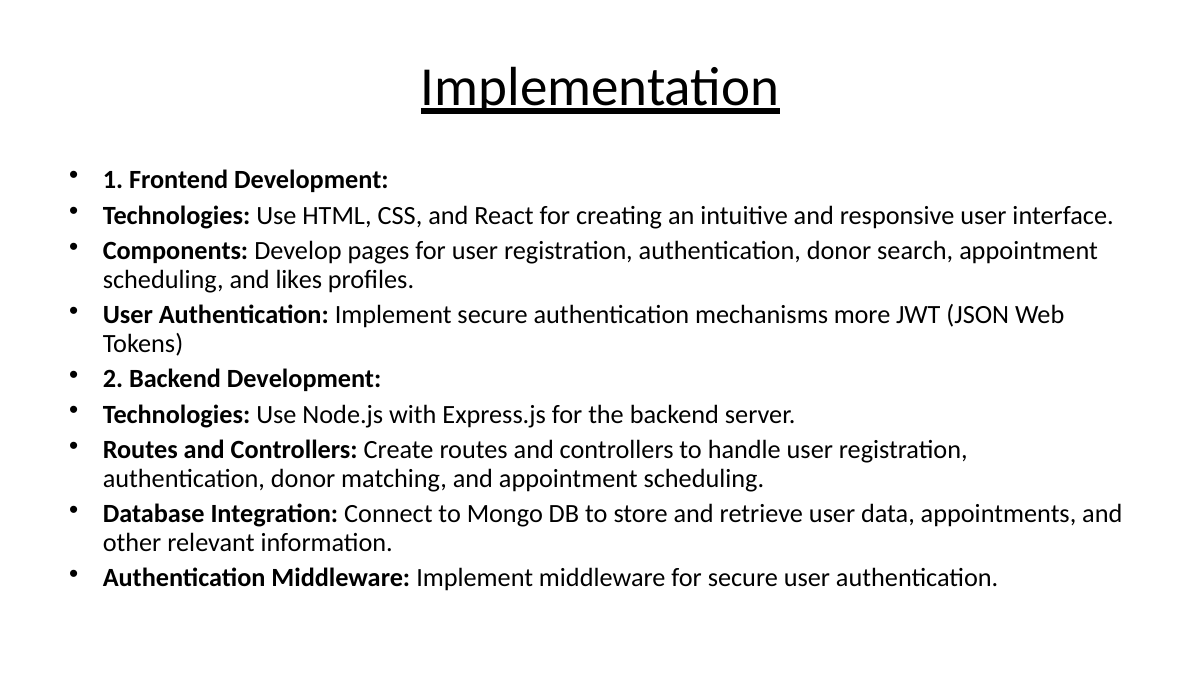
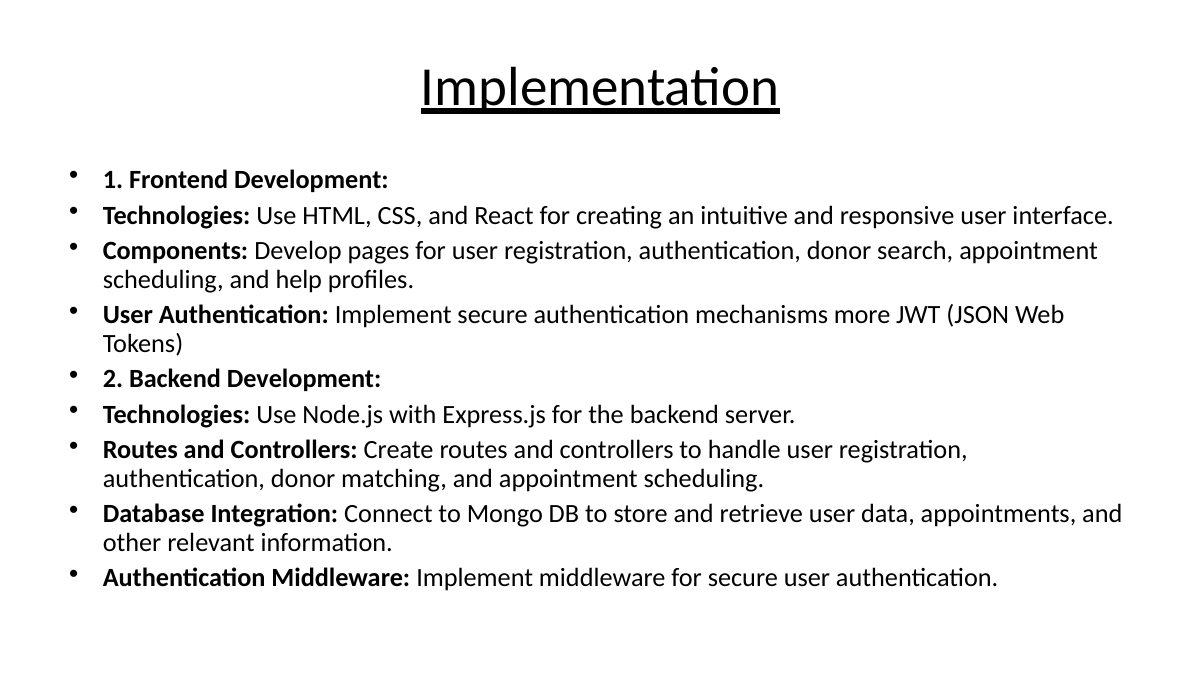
likes: likes -> help (299, 279)
